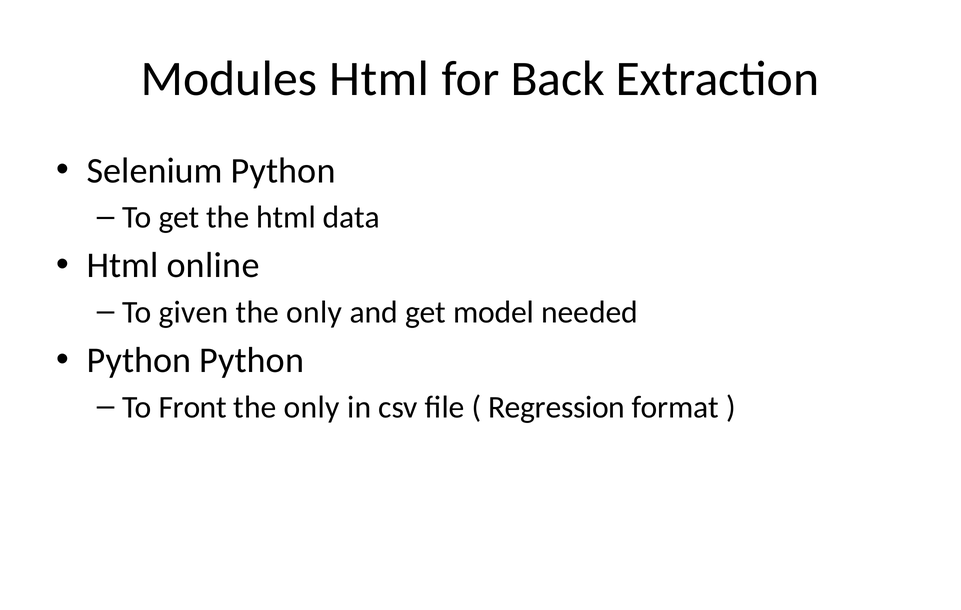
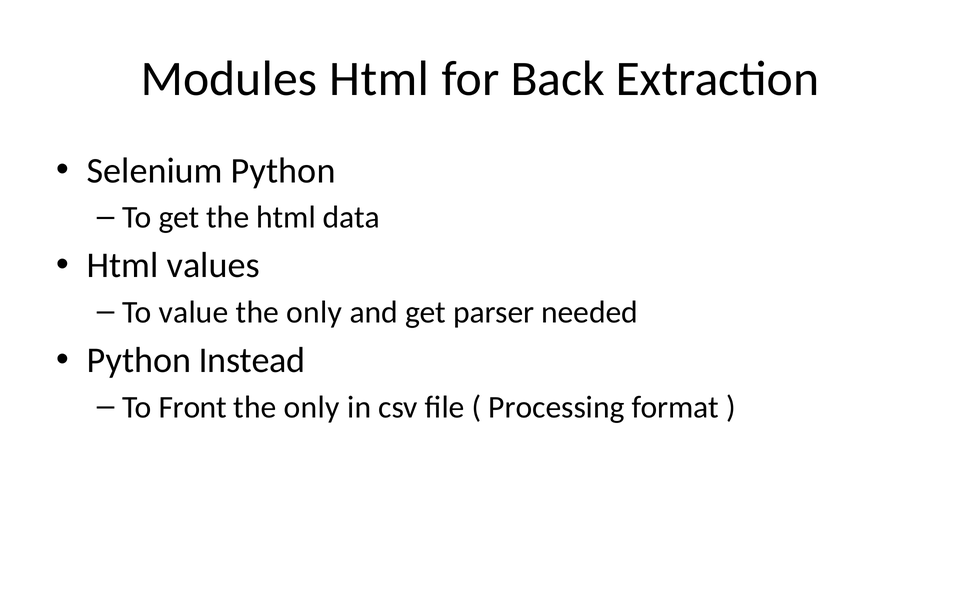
online: online -> values (213, 266)
given: given -> value (194, 312)
model: model -> parser (494, 312)
Python Python: Python -> Instead (252, 361)
Regression: Regression -> Processing (556, 407)
